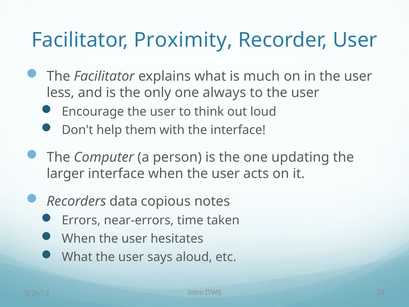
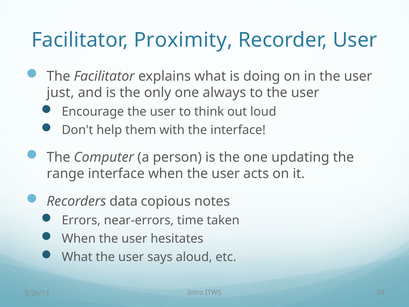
much: much -> doing (262, 76)
less: less -> just (60, 93)
larger: larger -> range (66, 173)
